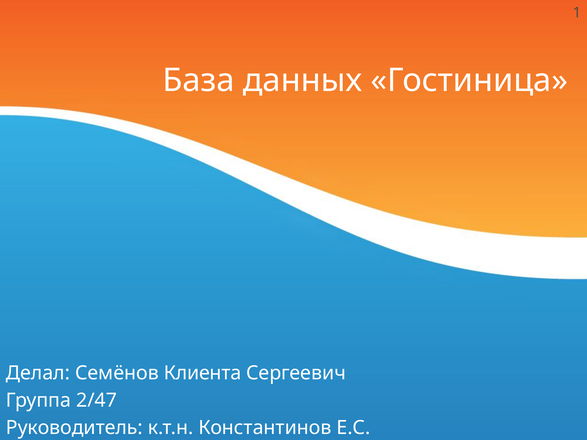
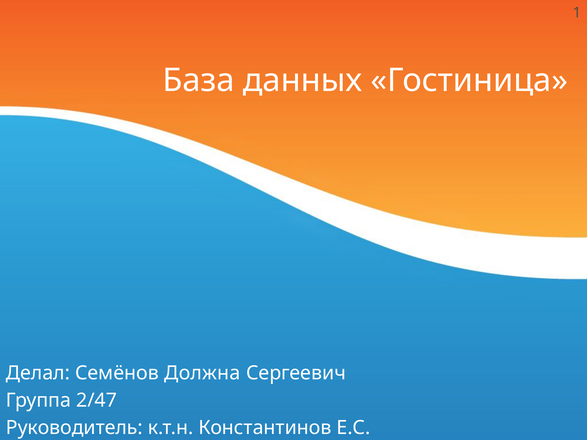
Клиента: Клиента -> Должна (202, 373)
